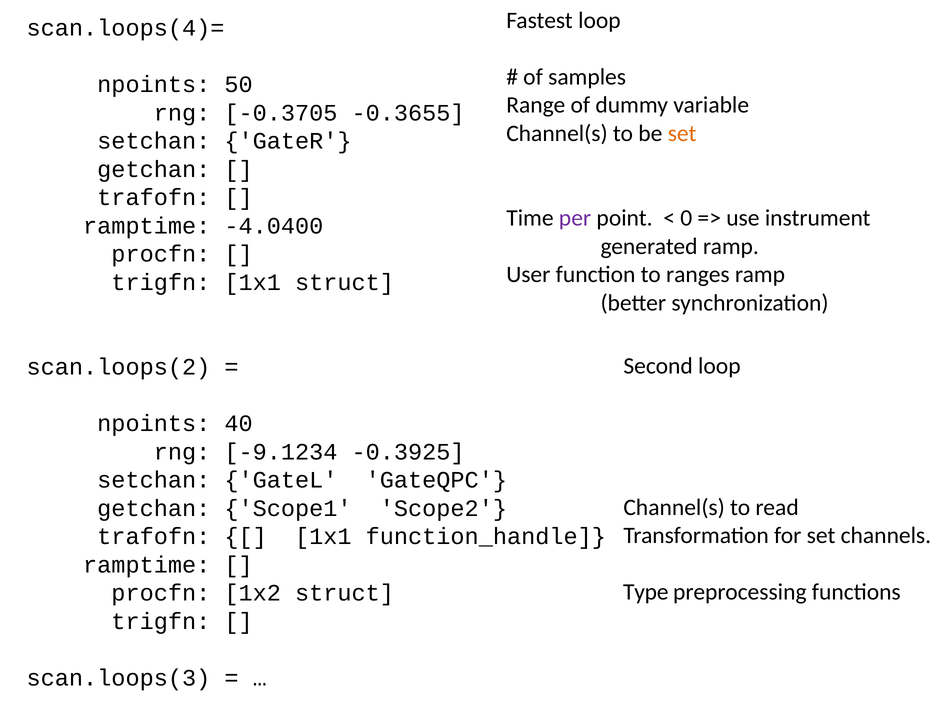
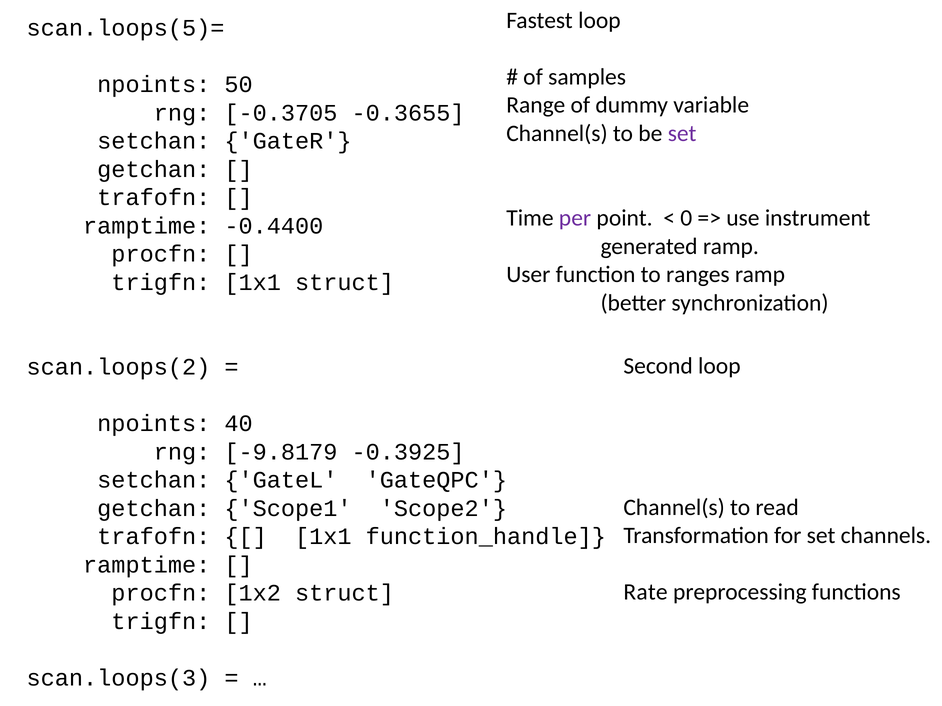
scan.loops(4)=: scan.loops(4)= -> scan.loops(5)= (126, 28)
set colour: orange -> purple (682, 133)
-4.0400: -4.0400 -> -0.4400 (274, 226)
-9.1234: -9.1234 -> -9.8179 (281, 452)
Type: Type -> Rate (646, 592)
